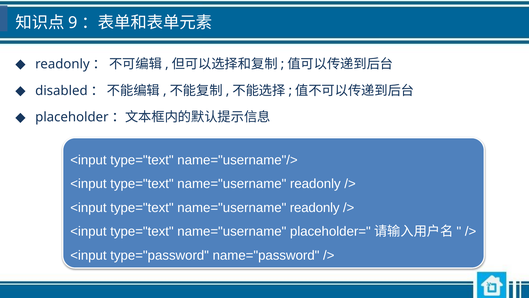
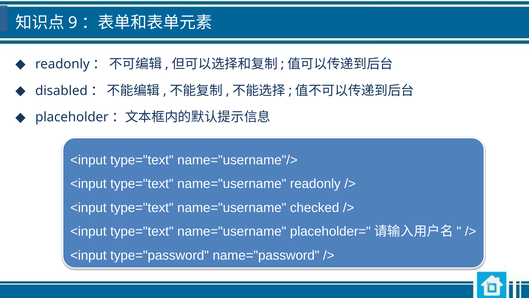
readonly: readonly -> checked (315, 207)
